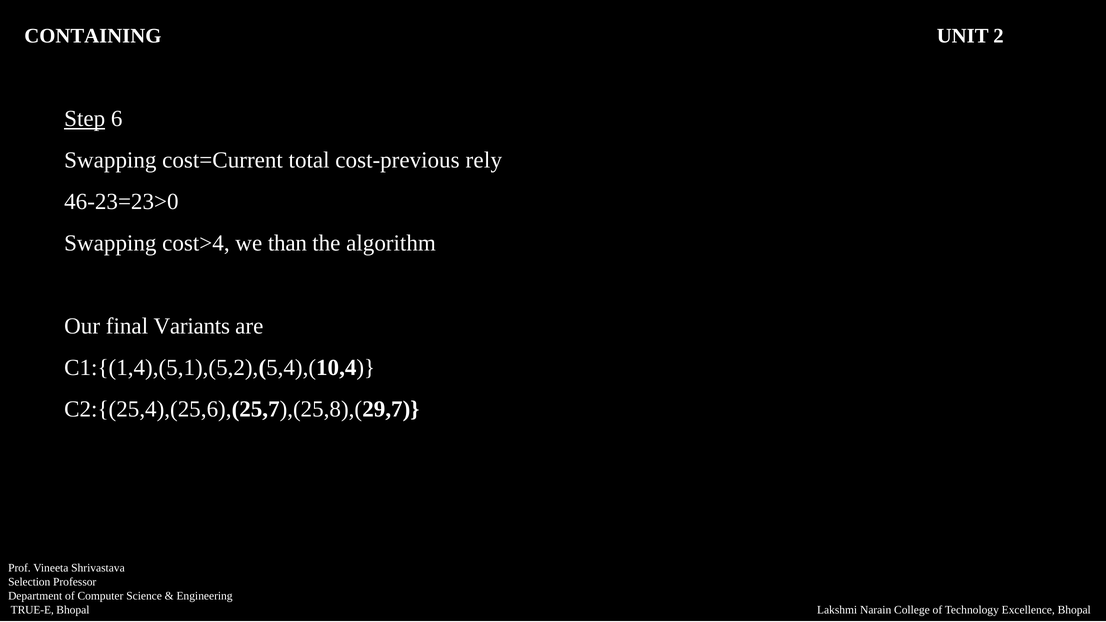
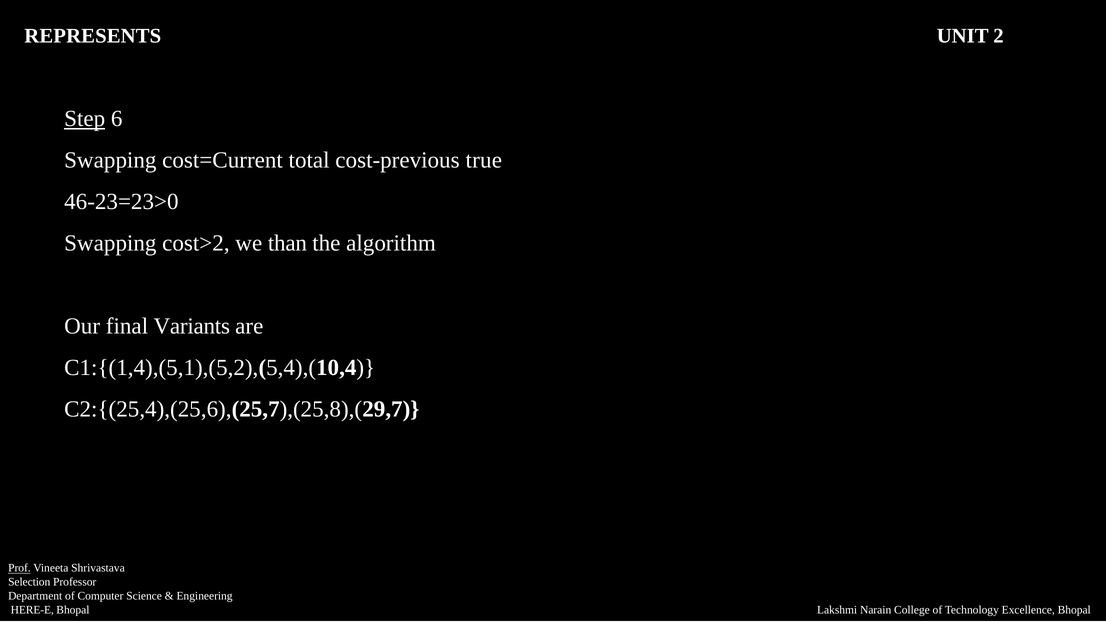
CONTAINING: CONTAINING -> REPRESENTS (93, 36)
rely: rely -> true (484, 160)
cost>4: cost>4 -> cost>2 (196, 243)
Prof underline: none -> present (19, 568)
TRUE-E: TRUE-E -> HERE-E (32, 610)
